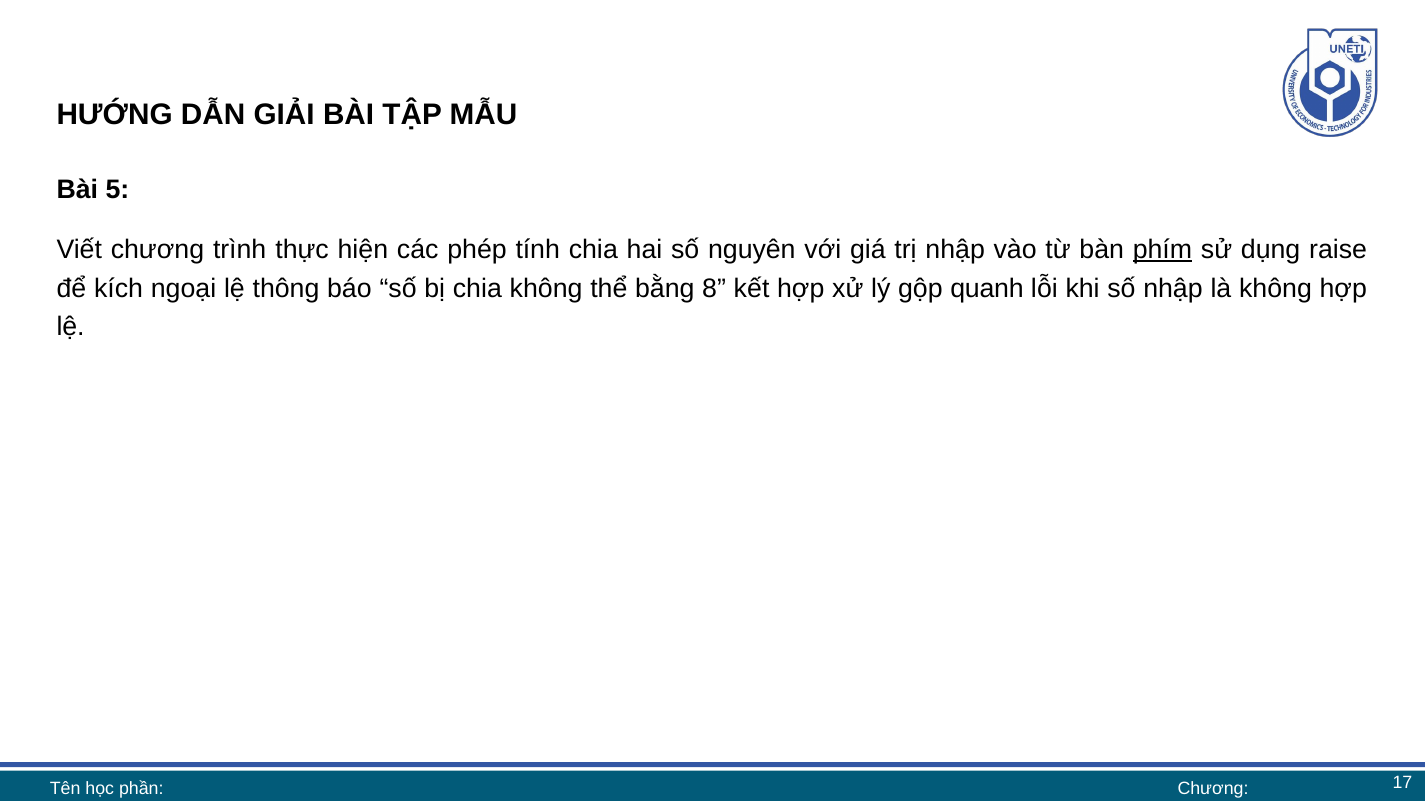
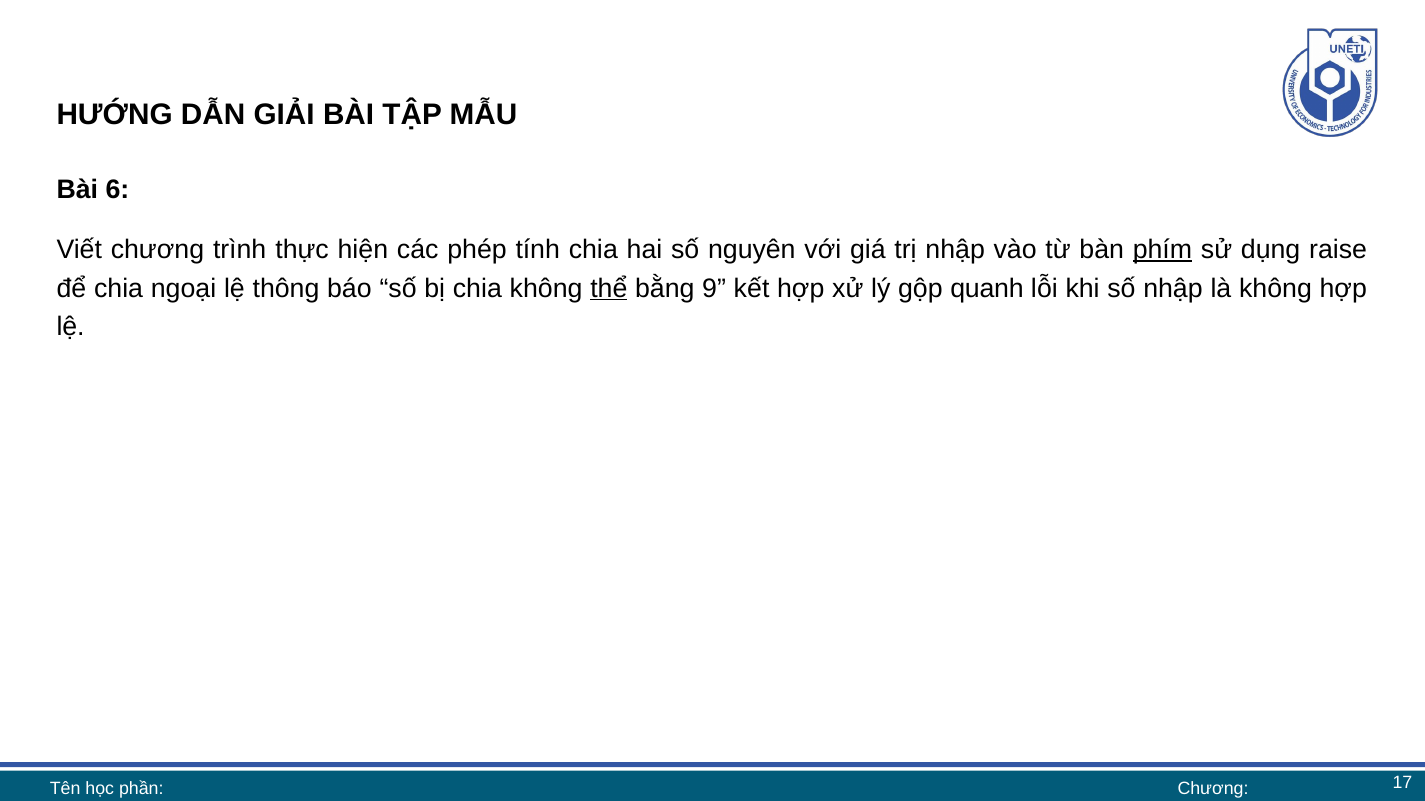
5: 5 -> 6 (117, 190)
để kích: kích -> chia (119, 288)
thể underline: none -> present (609, 288)
8: 8 -> 9 (714, 288)
